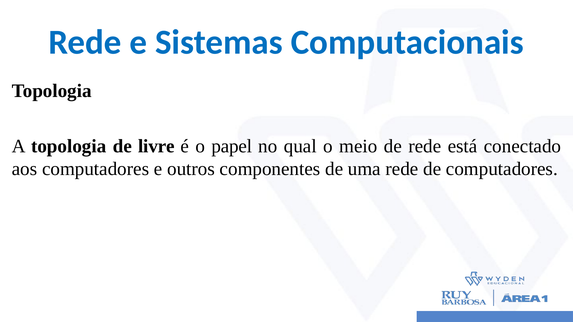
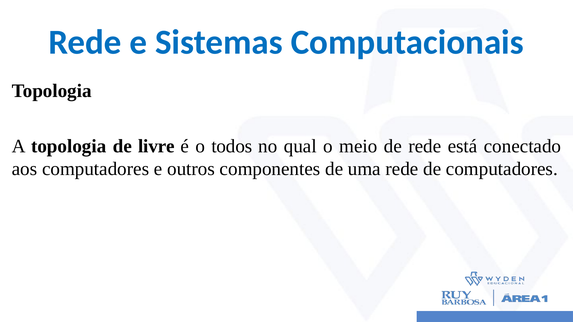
papel: papel -> todos (232, 146)
